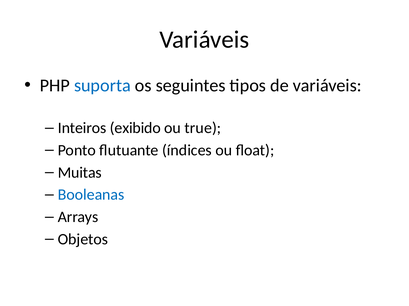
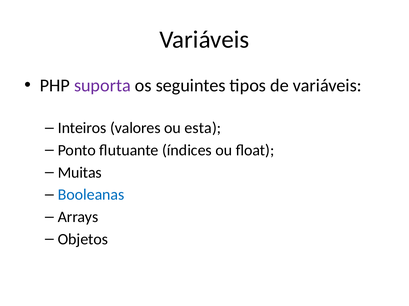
suporta colour: blue -> purple (102, 86)
exibido: exibido -> valores (135, 128)
true: true -> esta (203, 128)
